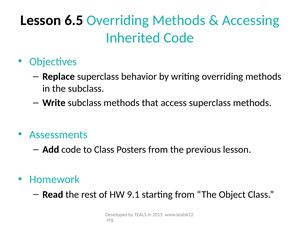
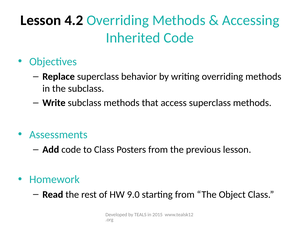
6.5: 6.5 -> 4.2 (74, 20)
9.1: 9.1 -> 9.0 (133, 194)
